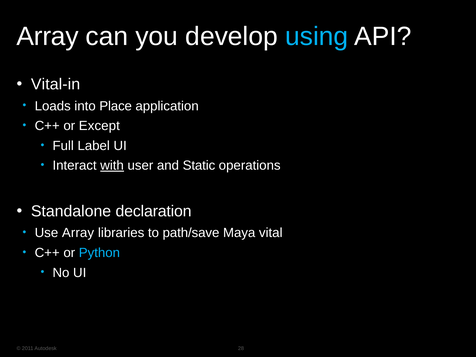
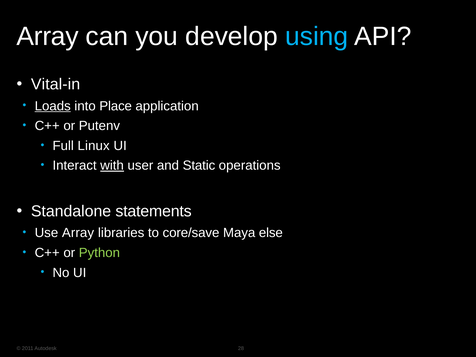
Loads underline: none -> present (53, 106)
Except: Except -> Putenv (99, 126)
Label: Label -> Linux (94, 146)
declaration: declaration -> statements (154, 211)
path/save: path/save -> core/save (191, 233)
vital: vital -> else (271, 233)
Python colour: light blue -> light green (99, 253)
